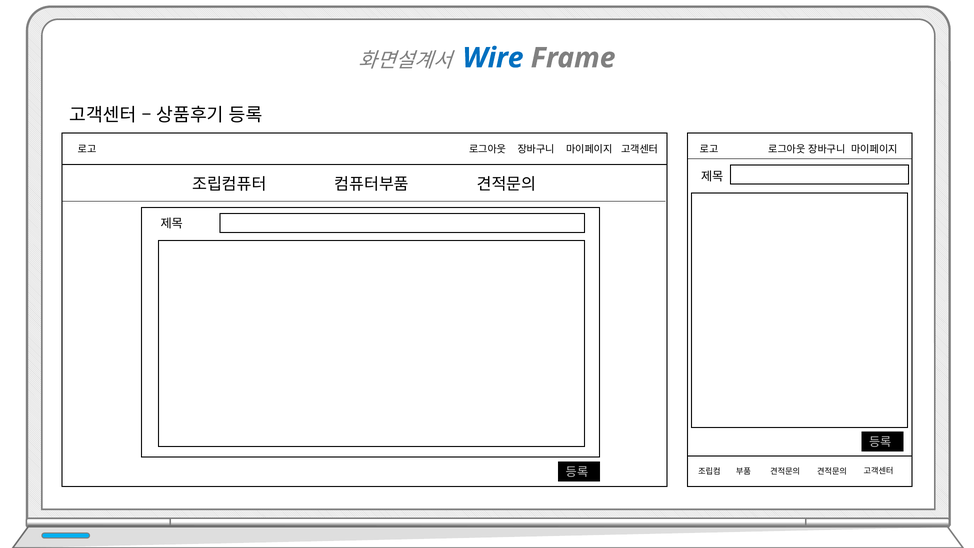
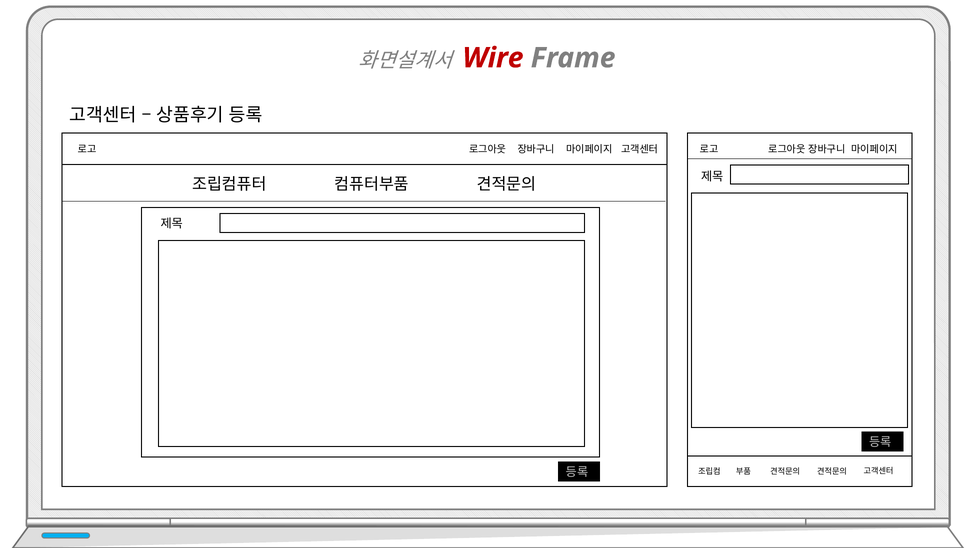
Wire colour: blue -> red (493, 58)
